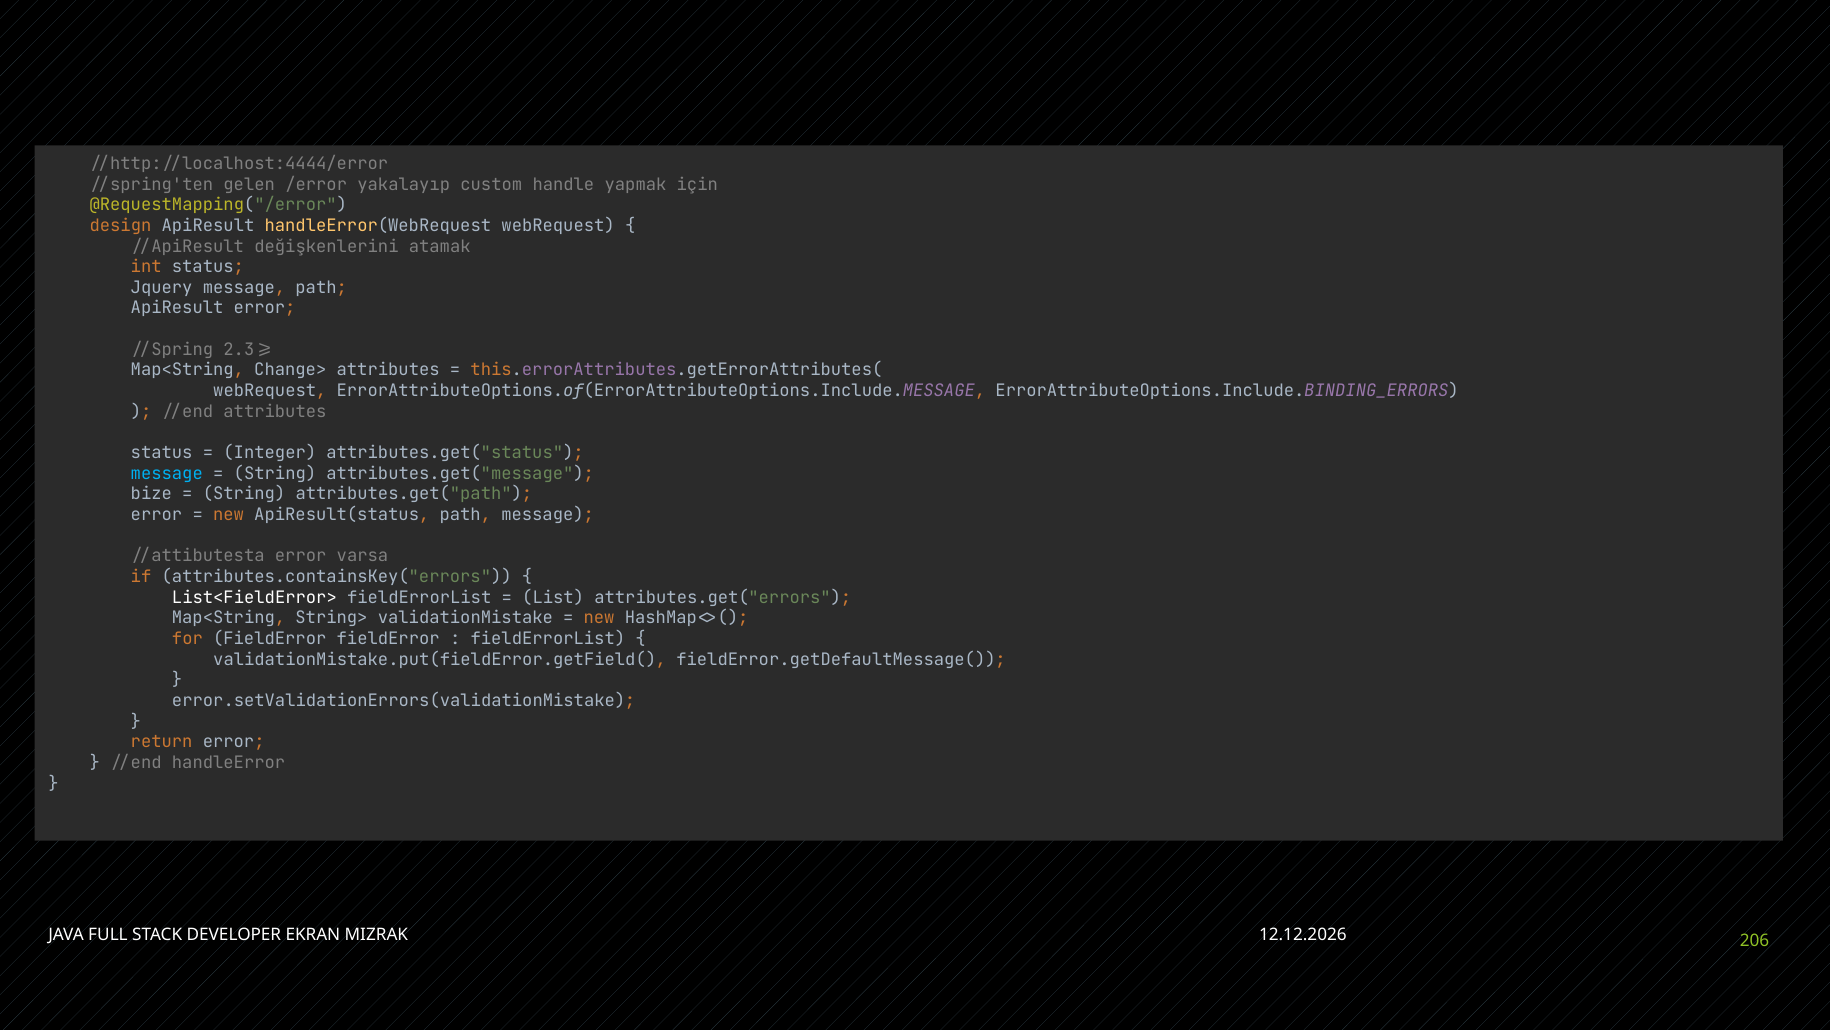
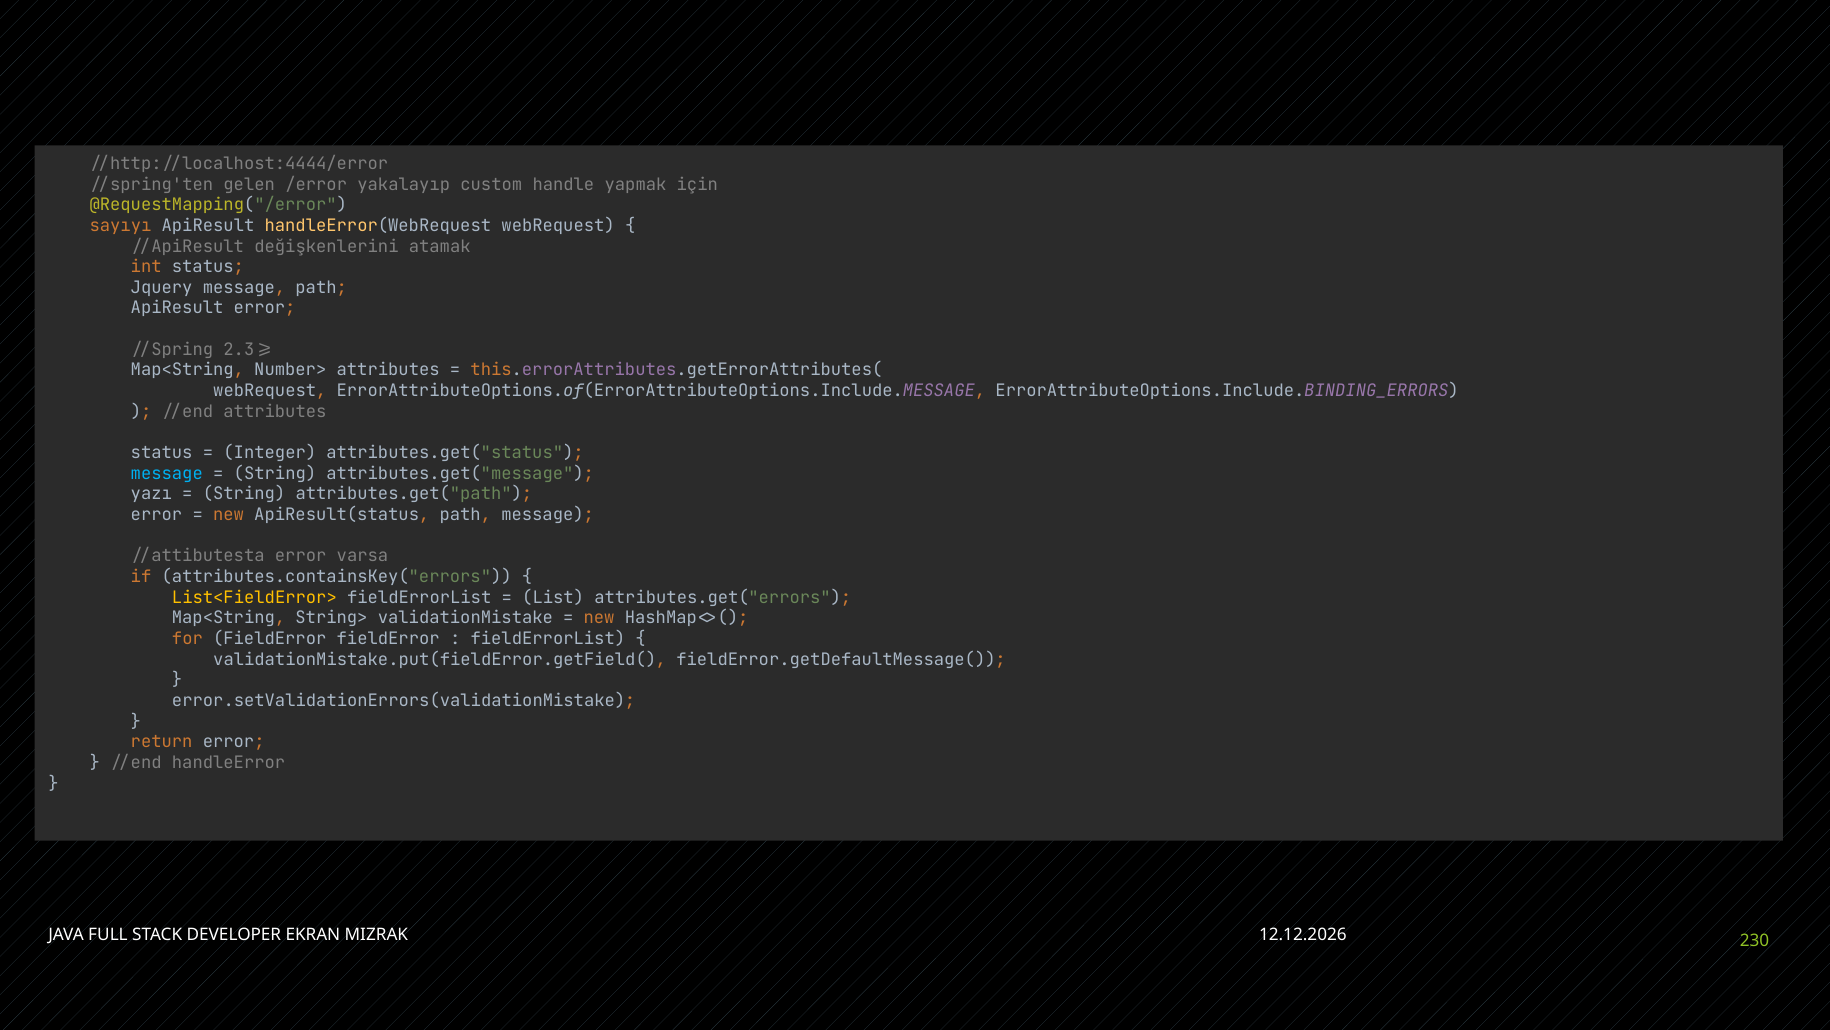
design: design -> sayıyı (120, 226)
Change>: Change> -> Number> (290, 370)
bize: bize -> yazı (151, 494)
List<FieldError> colour: white -> yellow (254, 597)
206: 206 -> 230 (1755, 940)
